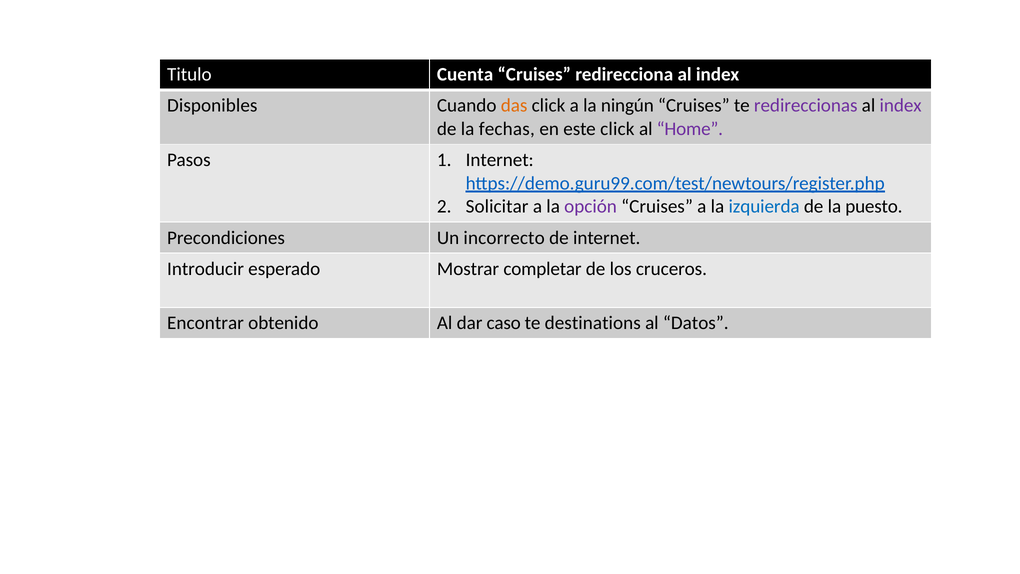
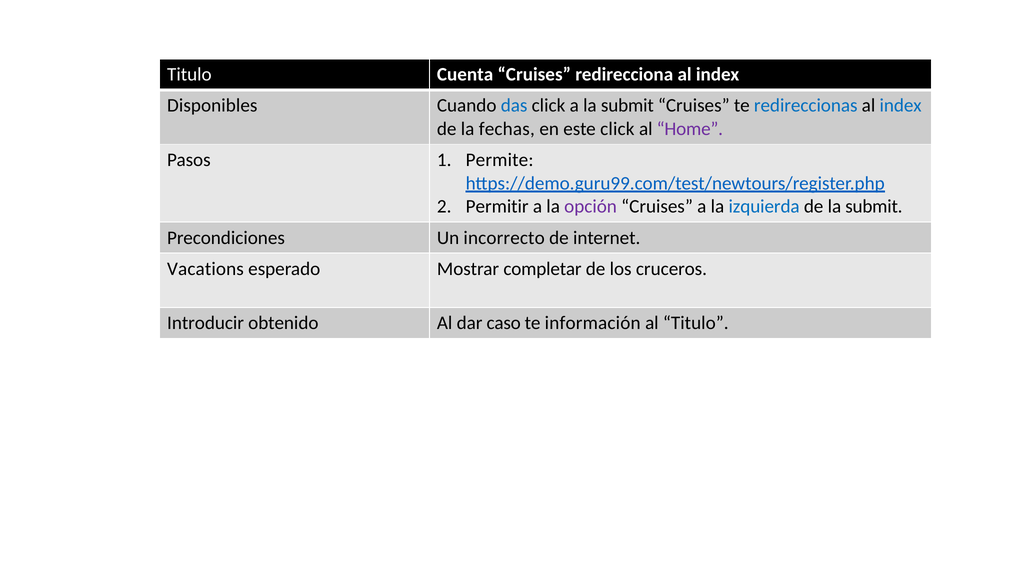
das colour: orange -> blue (514, 106)
a la ningún: ningún -> submit (627, 106)
redireccionas colour: purple -> blue (806, 106)
index colour: purple -> blue (901, 106)
Internet: Internet -> Permite (500, 160)
Solicitar: Solicitar -> Permitir (497, 207)
de la puesto: puesto -> submit (874, 207)
Introducir: Introducir -> Vacations (205, 269)
Encontrar: Encontrar -> Introducir (206, 323)
destinations: destinations -> información (593, 323)
al Datos: Datos -> Titulo (696, 323)
